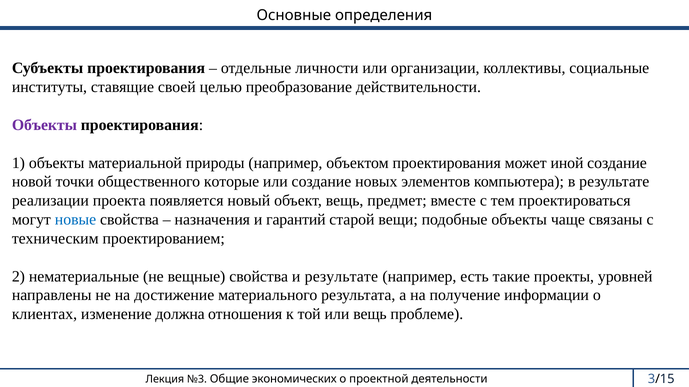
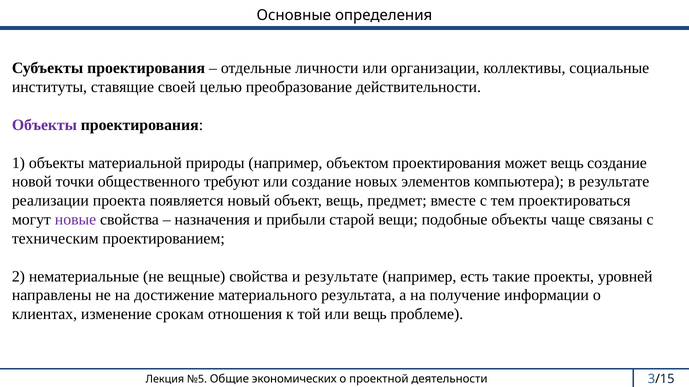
может иной: иной -> вещь (567, 163)
которые: которые -> требуют (232, 182)
новые colour: blue -> purple (76, 220)
гарантий: гарантий -> прибыли (296, 220)
должна: должна -> срокам (180, 315)
№3: №3 -> №5 (197, 380)
